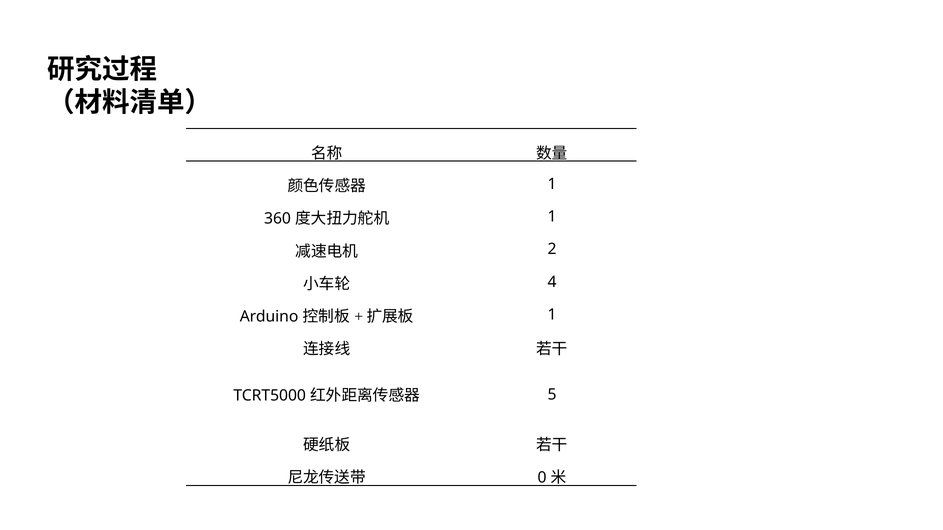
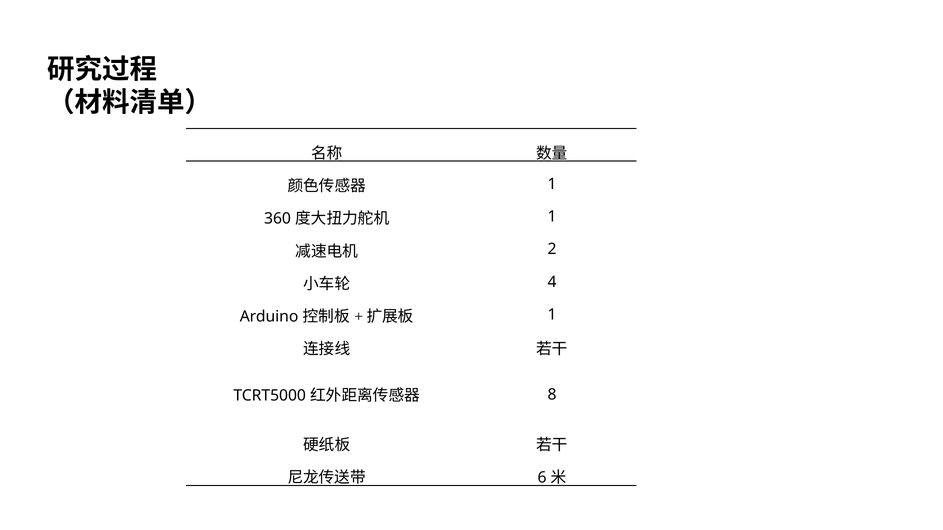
5: 5 -> 8 (552, 395)
0: 0 -> 6 (542, 478)
